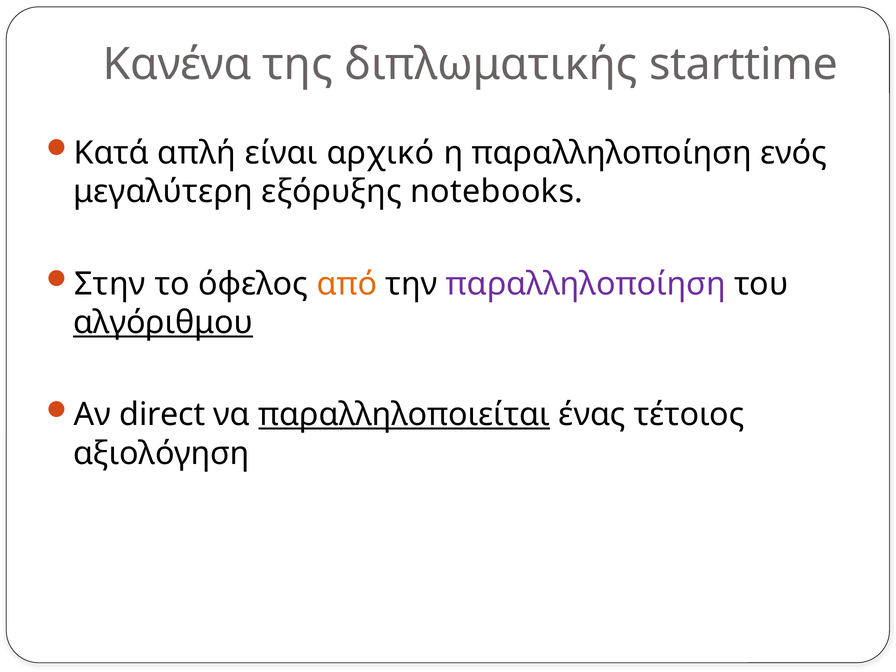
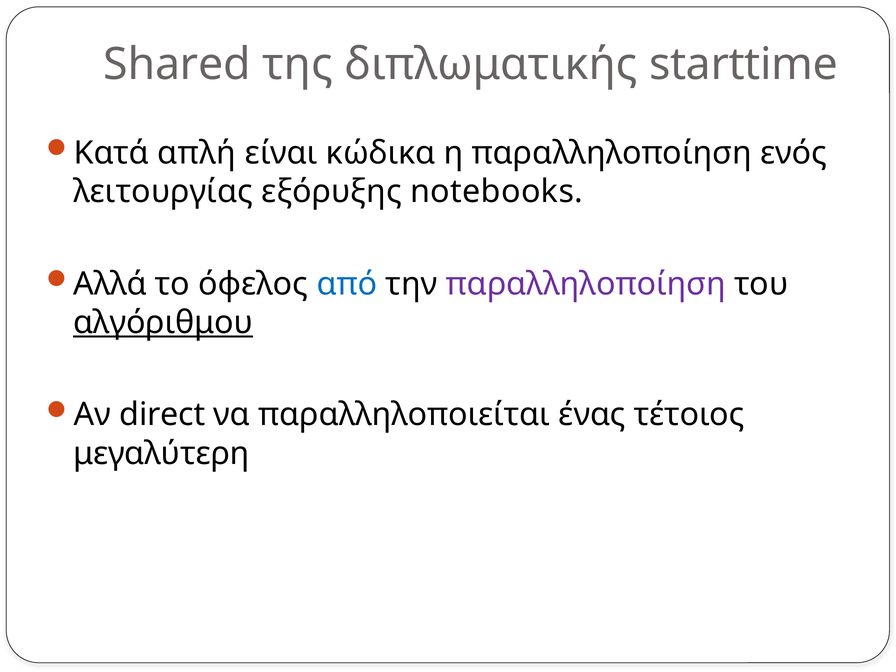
Κανένα: Κανένα -> Shared (177, 64)
αρχικό: αρχικό -> κώδικα (381, 153)
μεγαλύτερη: μεγαλύτερη -> λειτουργίας (163, 192)
Στην: Στην -> Αλλά (110, 284)
από colour: orange -> blue (347, 284)
παραλληλοποιείται underline: present -> none (404, 415)
αξιολόγηση: αξιολόγηση -> μεγαλύτερη (161, 454)
